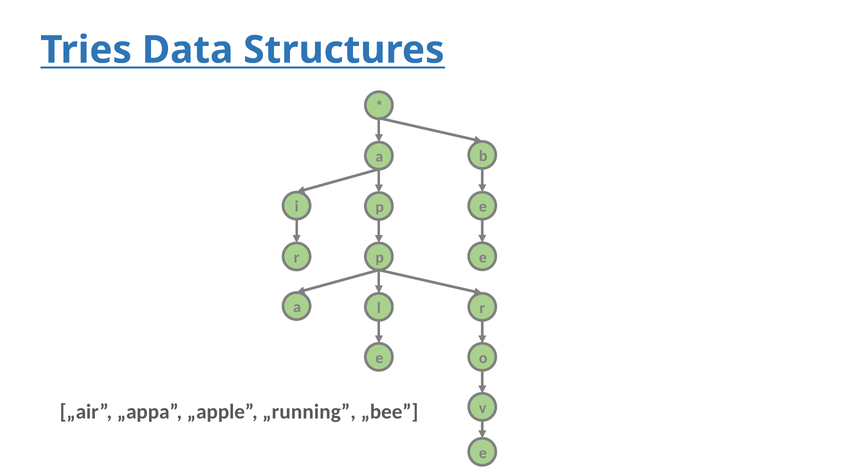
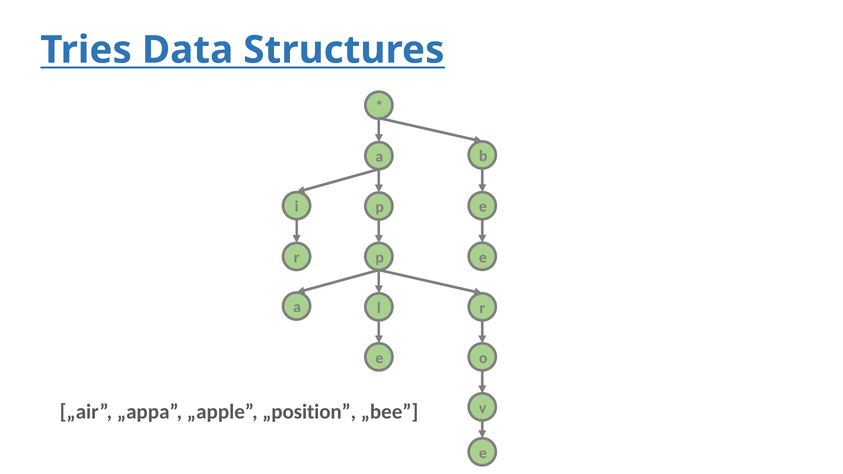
„running: „running -> „position (309, 412)
